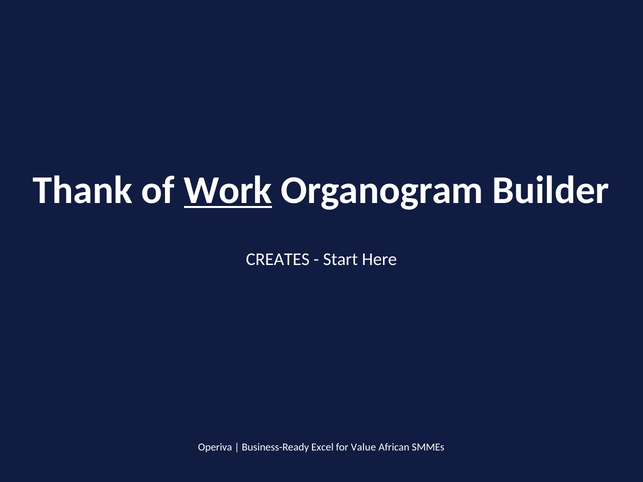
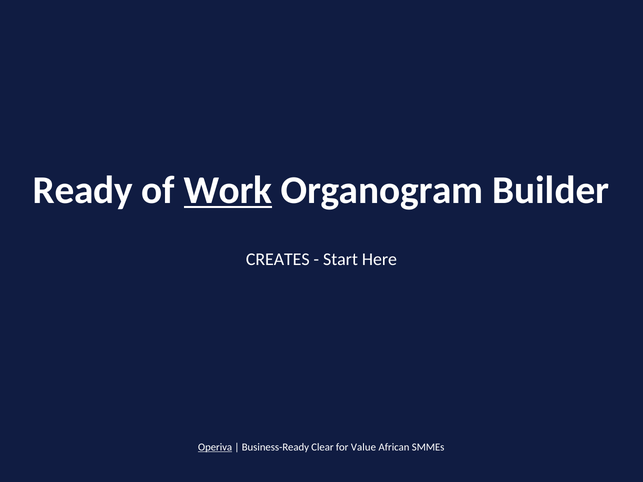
Thank: Thank -> Ready (83, 190)
Operiva underline: none -> present (215, 448)
Excel: Excel -> Clear (322, 448)
